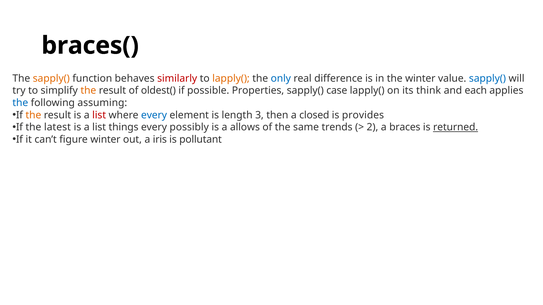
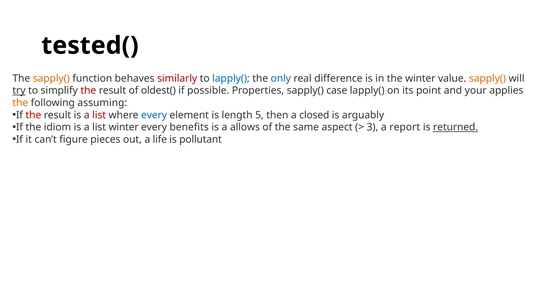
braces(: braces( -> tested( (90, 46)
lapply( colour: orange -> blue (231, 79)
sapply( colour: blue -> orange (487, 79)
try underline: none -> present (19, 91)
the colour: orange -> red (88, 91)
think: think -> point (429, 91)
each: each -> your (476, 91)
the colour: blue -> orange (20, 103)
the colour: orange -> red (33, 115)
3: 3 -> 5 (259, 115)
provides: provides -> arguably (363, 115)
latest: latest -> idiom (57, 127)
list things: things -> winter (124, 127)
possibly: possibly -> benefits (189, 127)
trends: trends -> aspect (337, 127)
2: 2 -> 3 (372, 127)
braces: braces -> report (405, 127)
figure winter: winter -> pieces (105, 140)
iris: iris -> life (160, 140)
